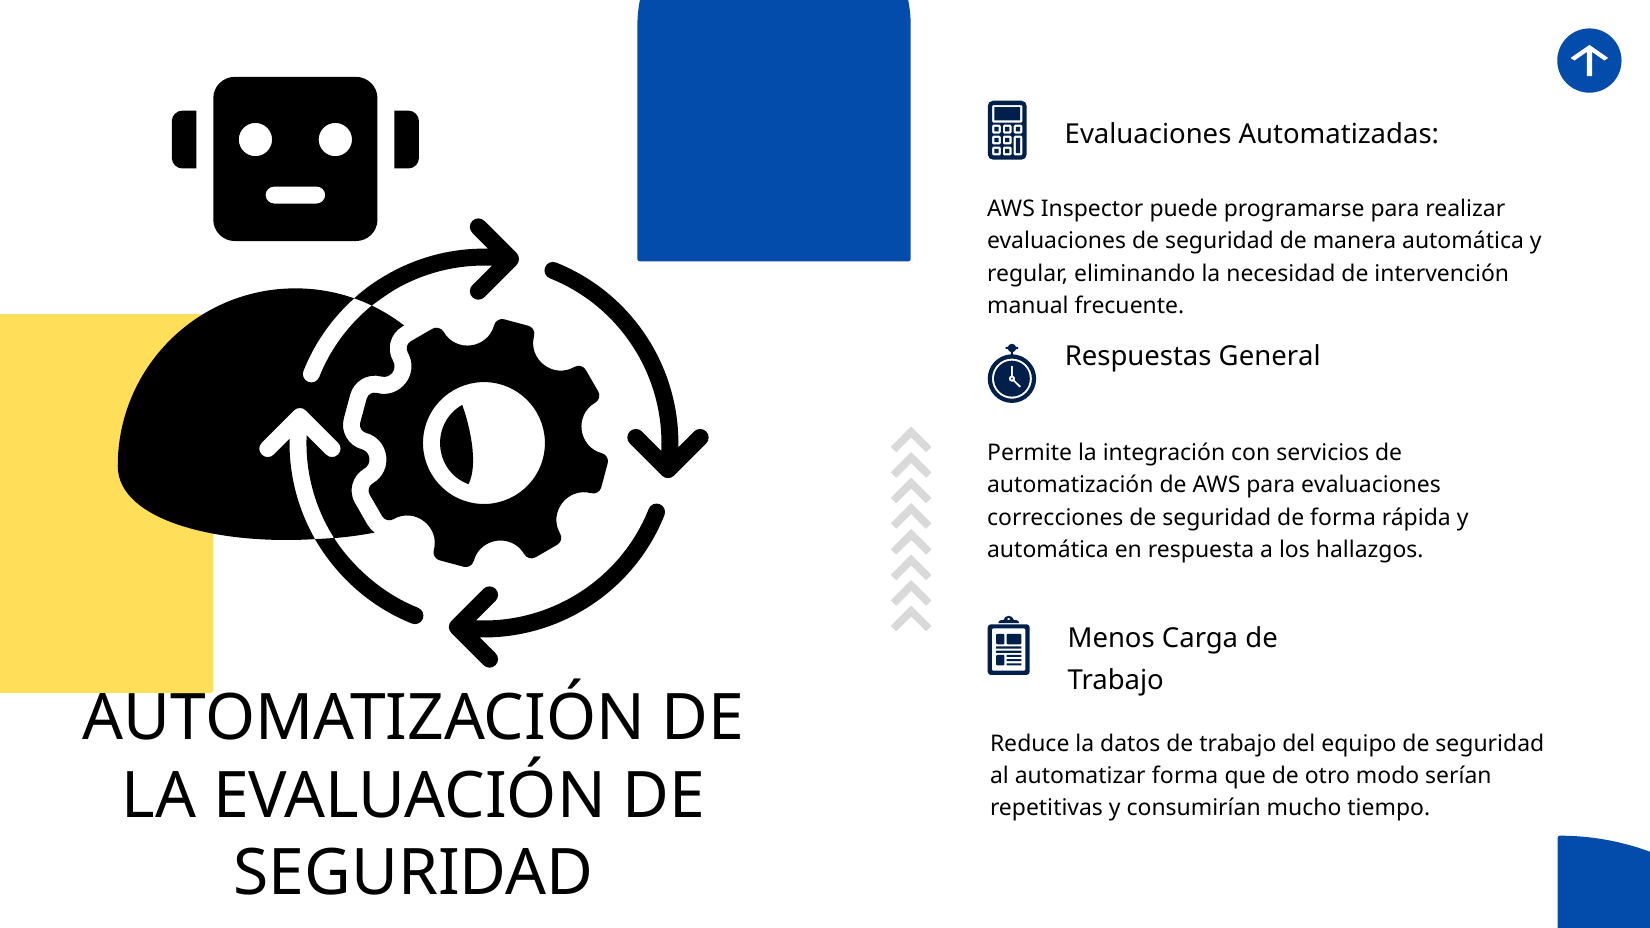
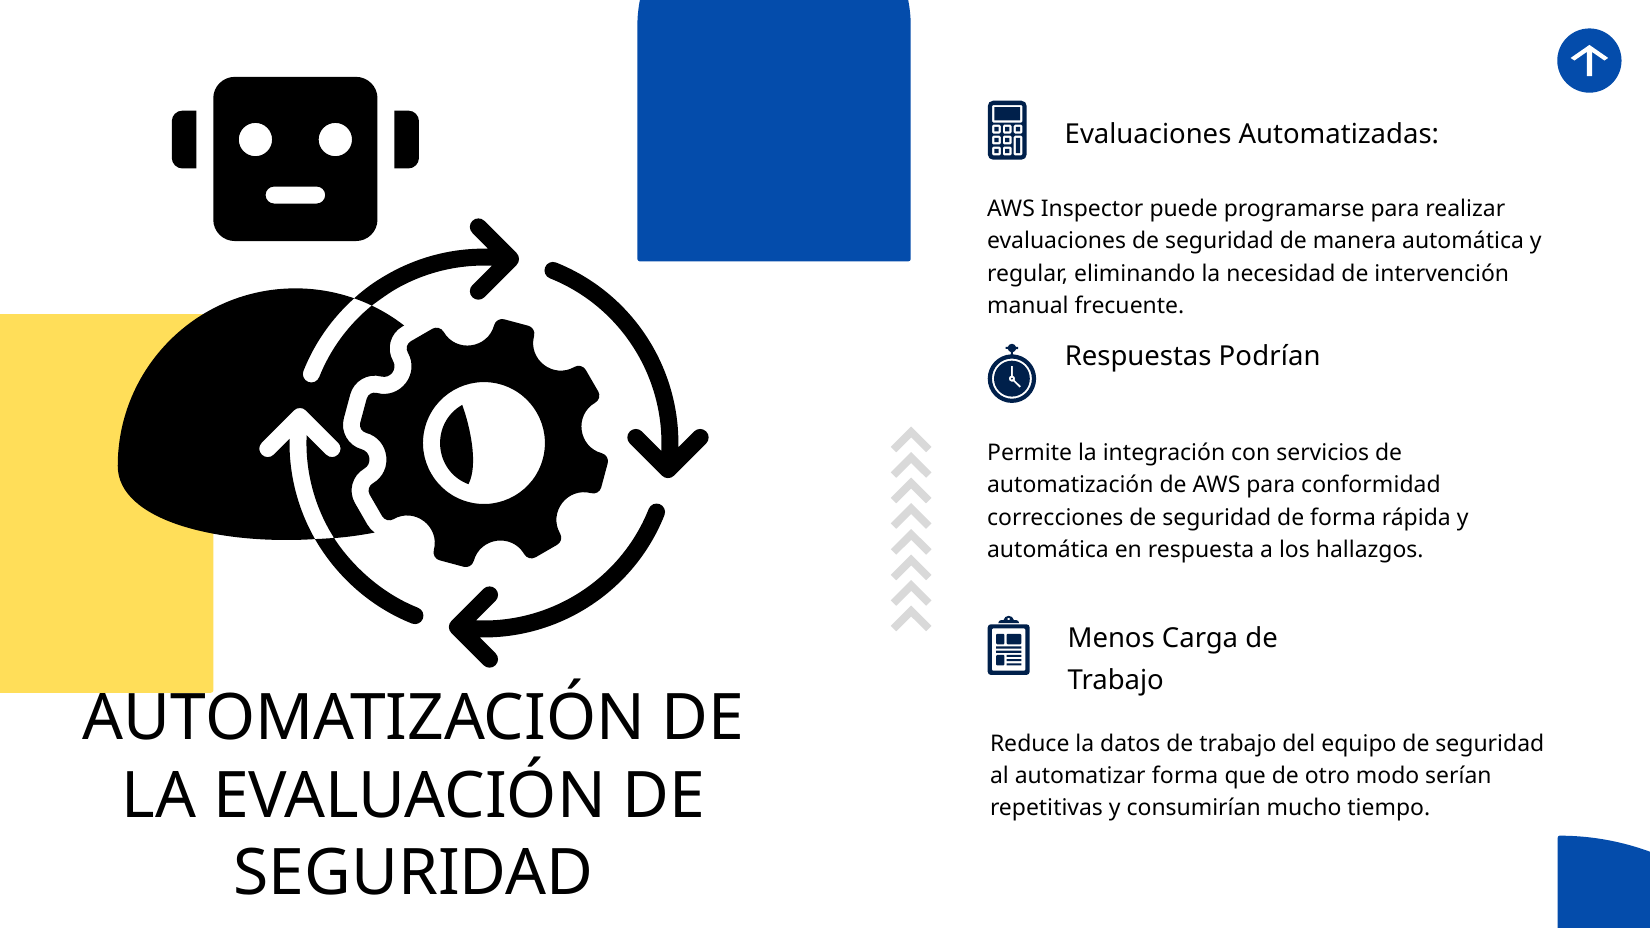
General: General -> Podrían (1270, 357)
para evaluaciones: evaluaciones -> conformidad (1371, 485)
